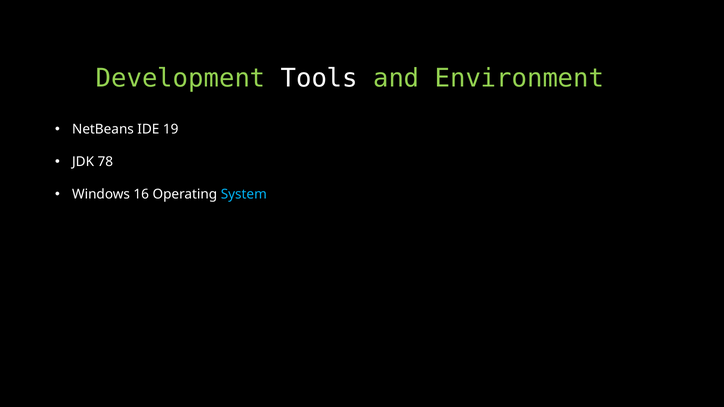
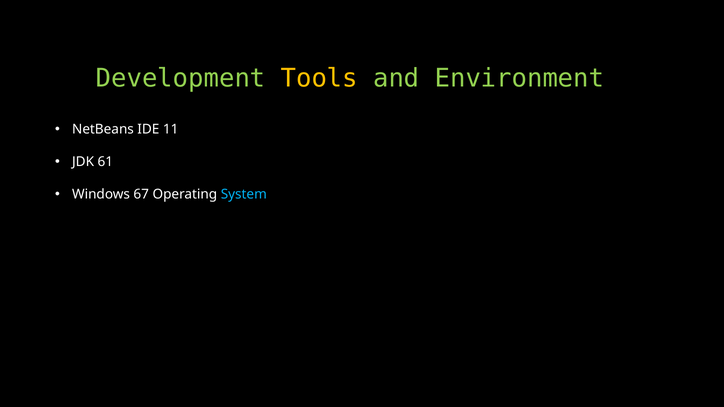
Tools colour: white -> yellow (319, 78)
19: 19 -> 11 (171, 129)
78: 78 -> 61 (105, 162)
16: 16 -> 67 (141, 195)
